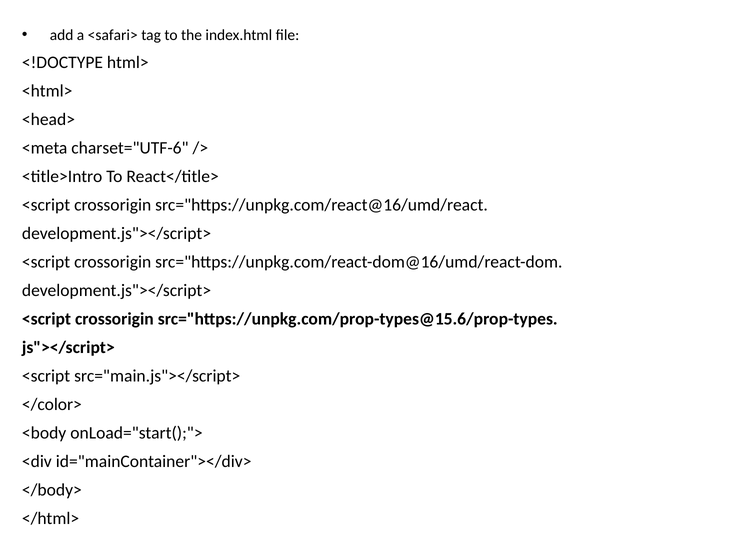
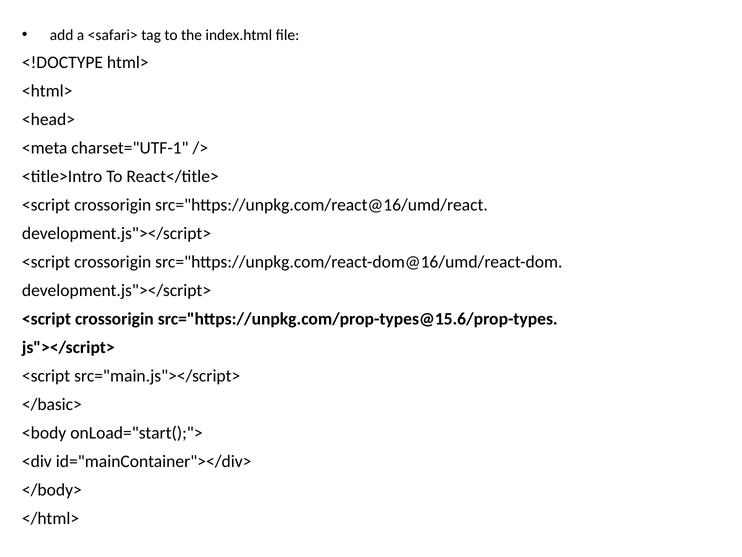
charset="UTF-6: charset="UTF-6 -> charset="UTF-1 (130, 148)
</color>: </color> -> </basic> (52, 404)
